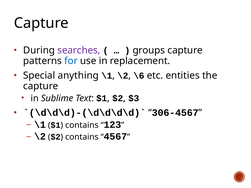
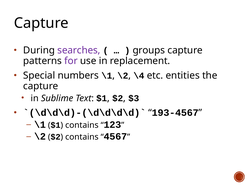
for colour: blue -> purple (71, 61)
anything: anything -> numbers (78, 76)
\6: \6 -> \4 (139, 76)
306-4567: 306-4567 -> 193-4567 (175, 113)
